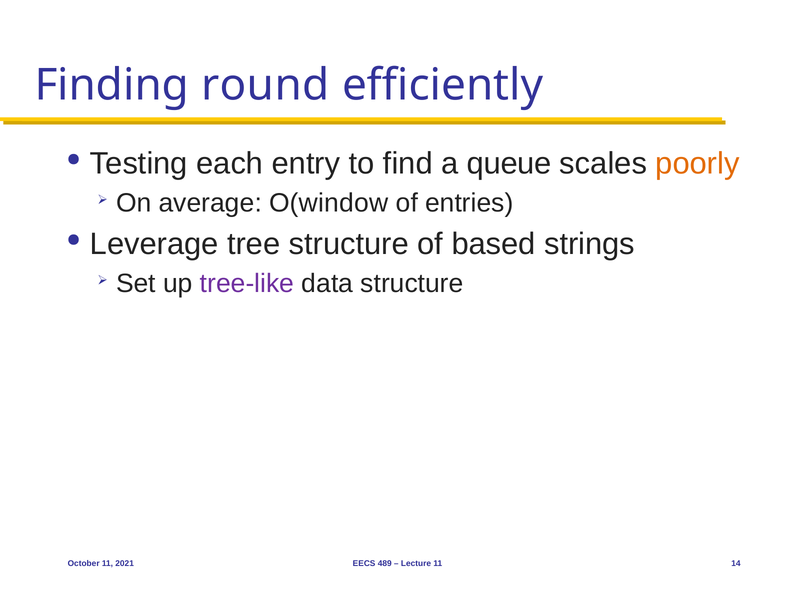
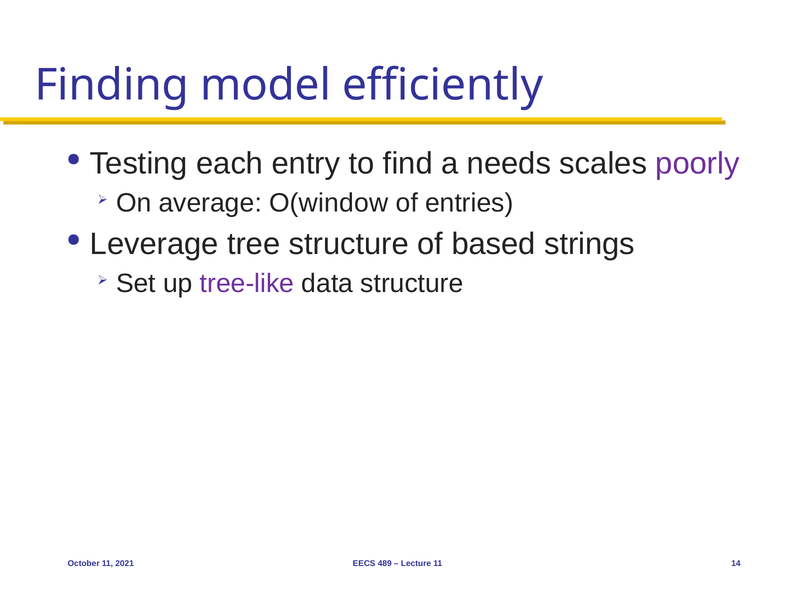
round: round -> model (266, 85)
queue: queue -> needs (509, 164)
poorly colour: orange -> purple (697, 164)
